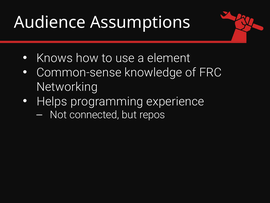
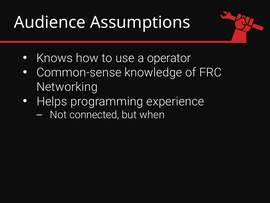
element: element -> operator (169, 58)
repos: repos -> when (152, 115)
